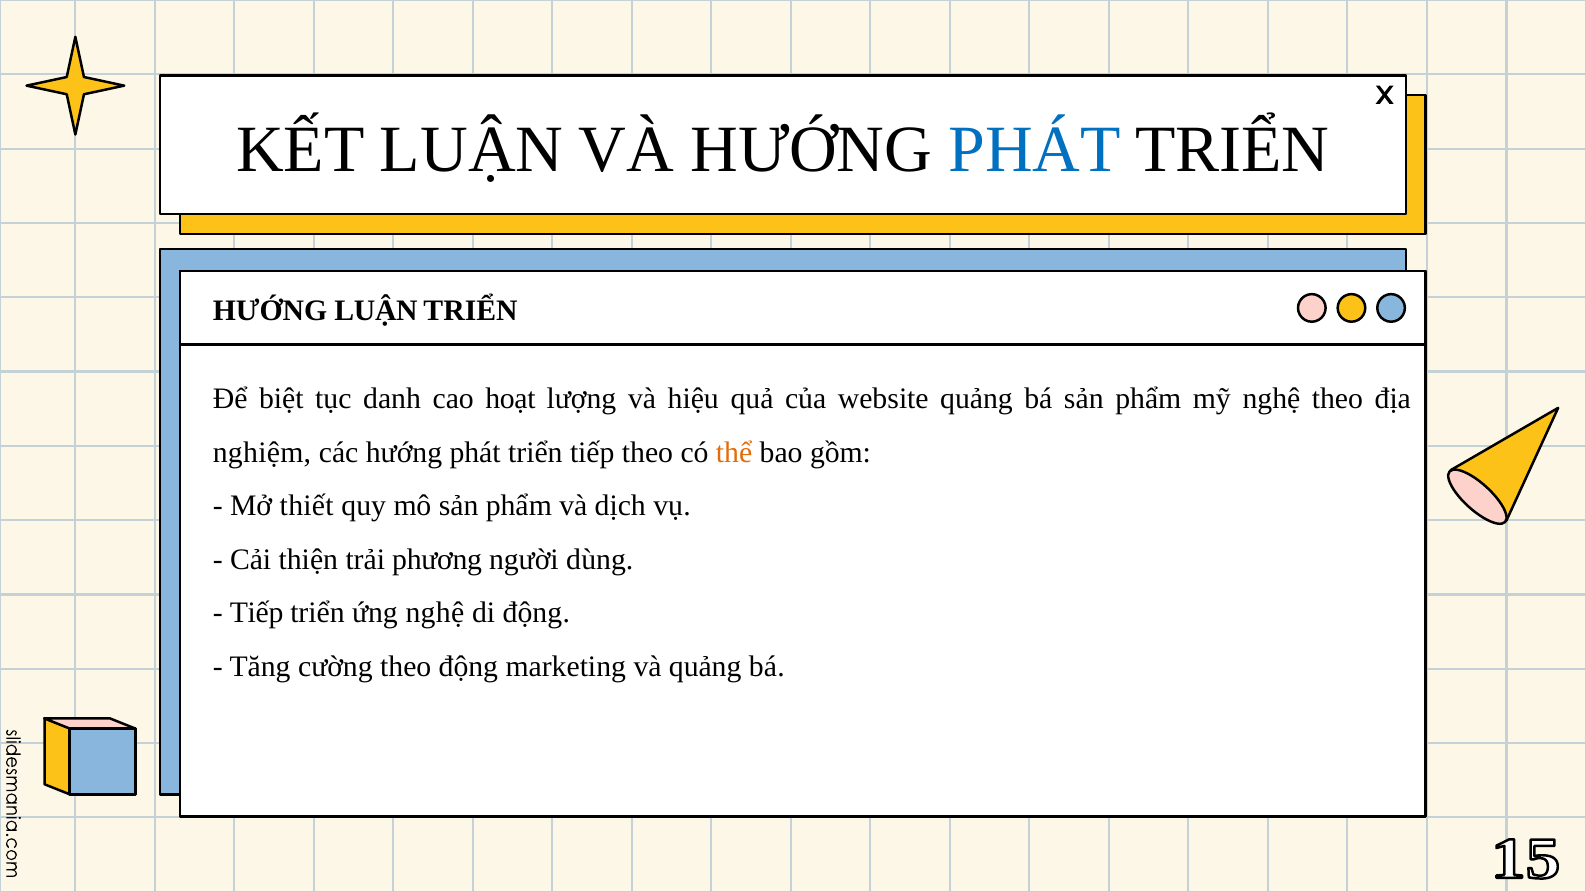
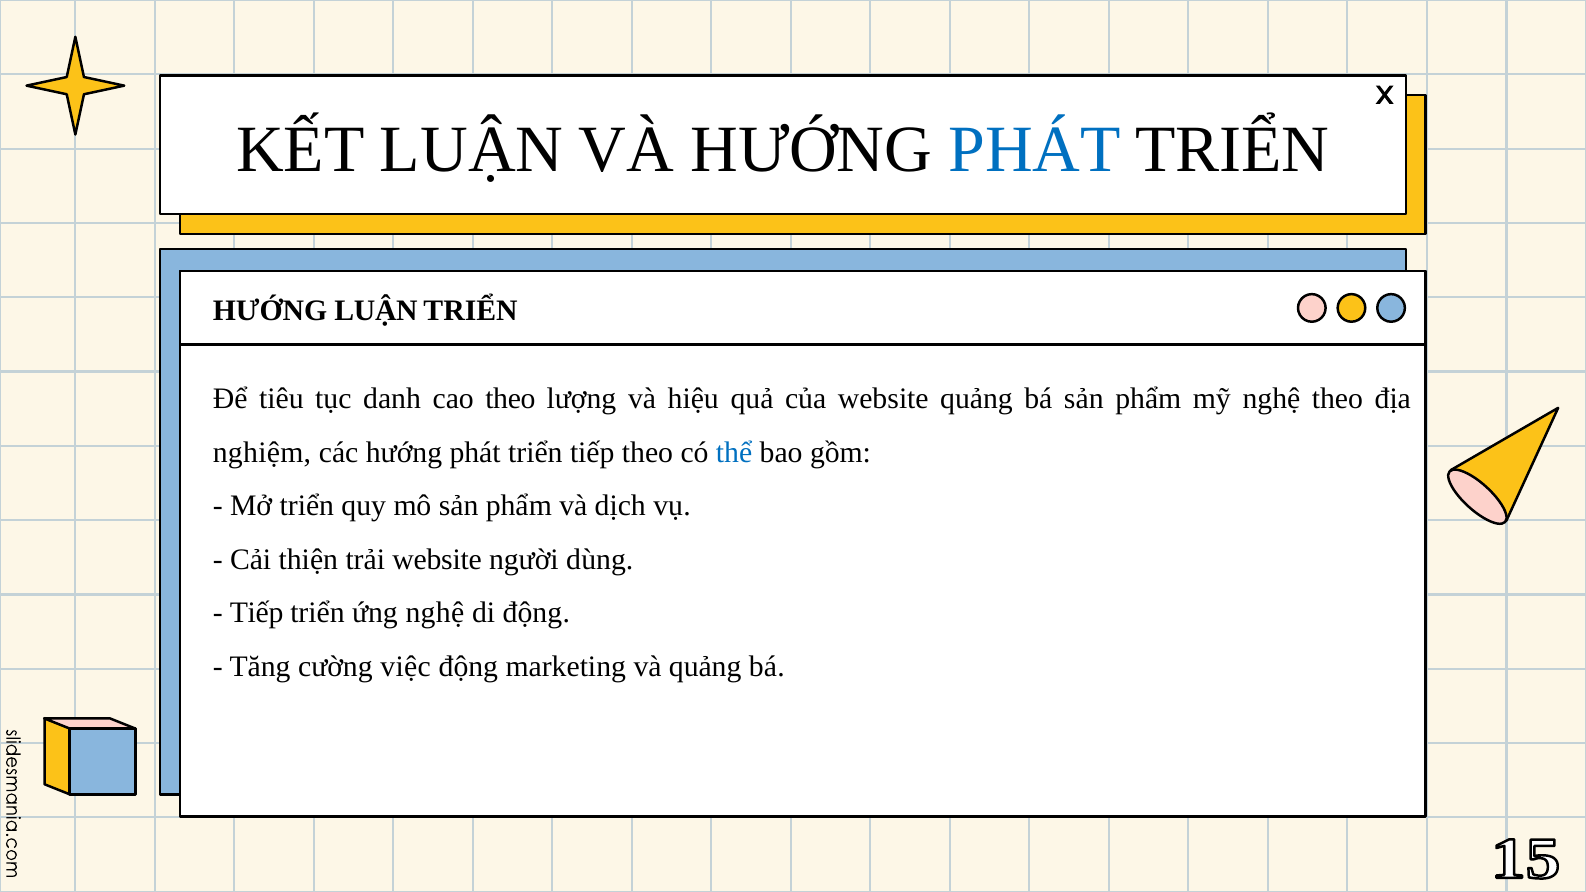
biệt: biệt -> tiêu (281, 399)
cao hoạt: hoạt -> theo (510, 399)
thể colour: orange -> blue (734, 452)
Mở thiết: thiết -> triển (307, 506)
trải phương: phương -> website (437, 560)
cường theo: theo -> việc (406, 667)
